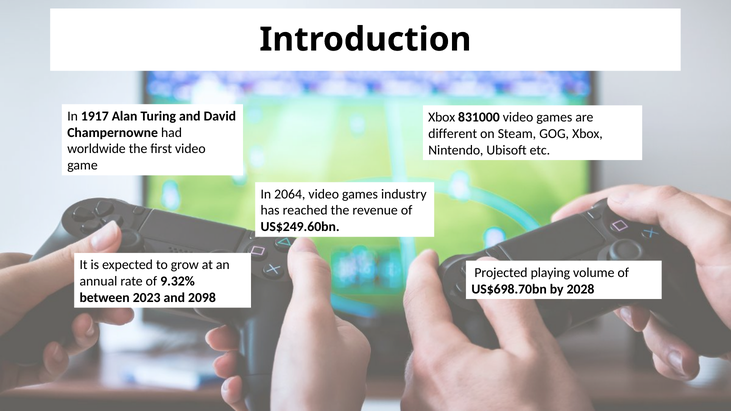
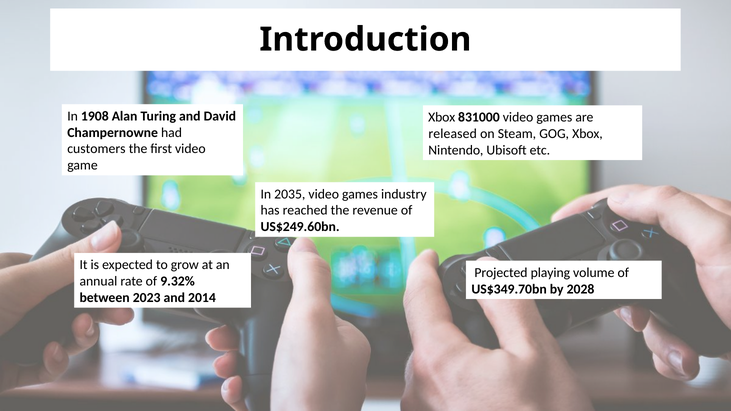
1917: 1917 -> 1908 (95, 116)
different: different -> released (453, 134)
worldwide: worldwide -> customers (96, 149)
2064: 2064 -> 2035 (290, 194)
US$698.70bn: US$698.70bn -> US$349.70bn (509, 289)
2098: 2098 -> 2014 (202, 298)
